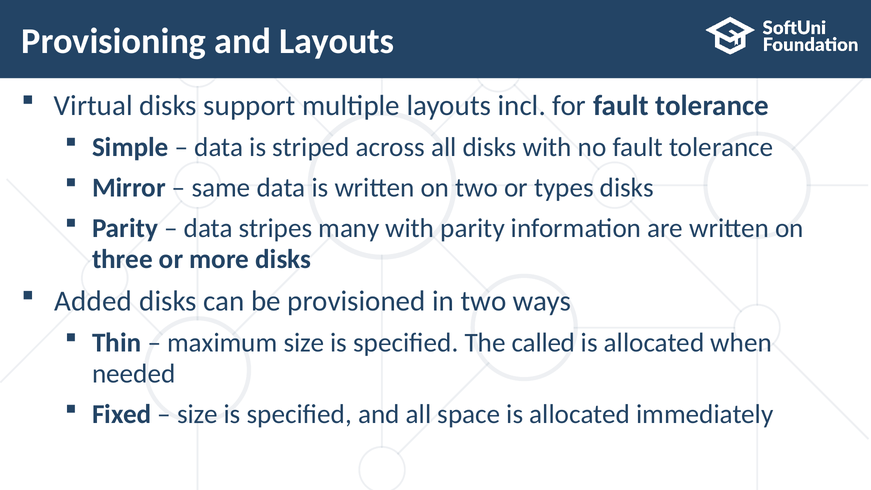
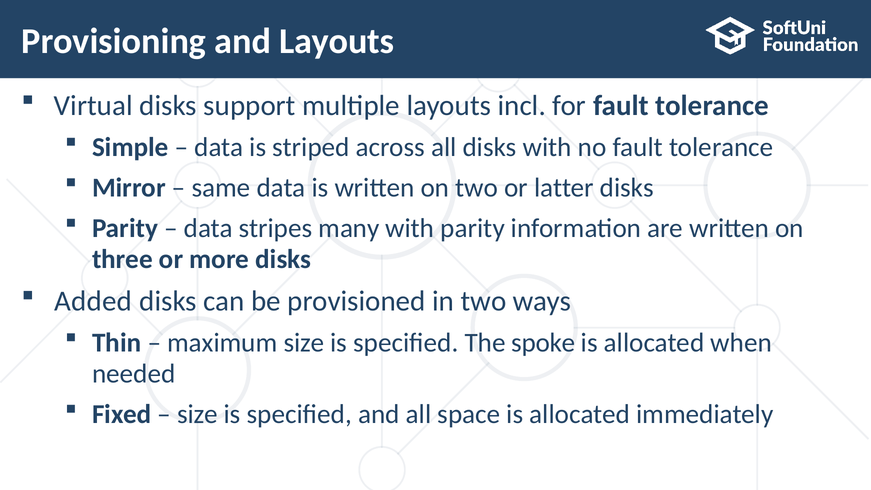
types: types -> latter (564, 188)
called: called -> spoke (543, 343)
